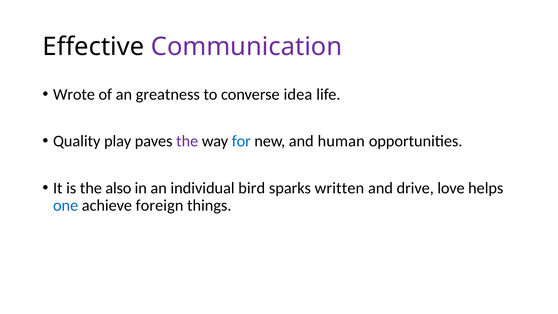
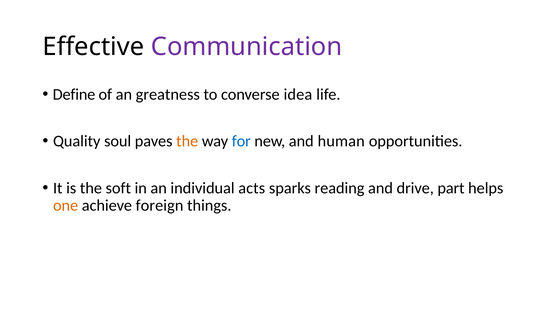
Wrote: Wrote -> Define (74, 94)
play: play -> soul (118, 141)
the colour: purple -> orange (187, 141)
also: also -> soft (118, 188)
bird: bird -> acts (252, 188)
written: written -> reading (340, 188)
love: love -> part (451, 188)
one colour: blue -> orange (66, 206)
